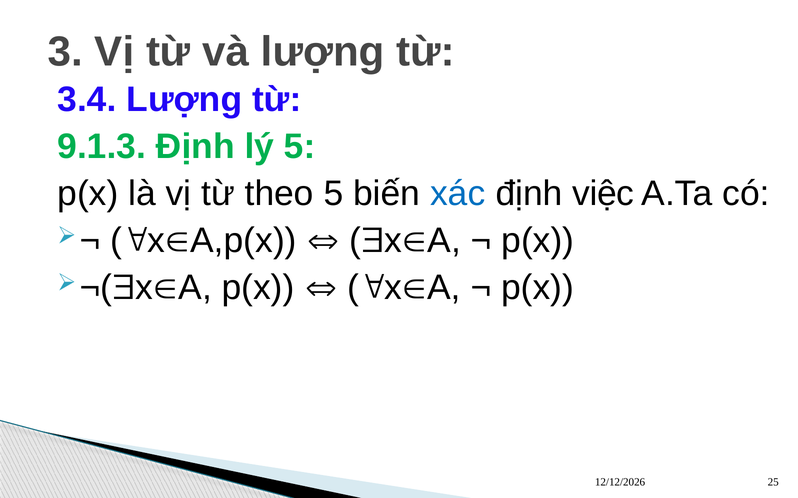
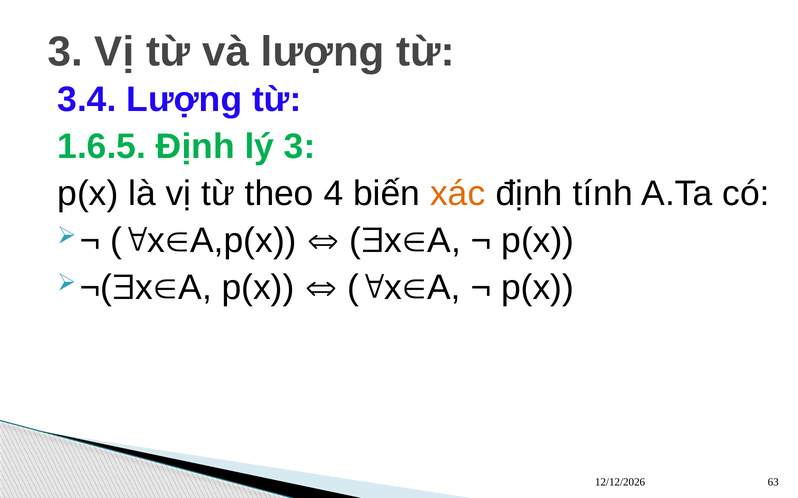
9.1.3: 9.1.3 -> 1.6.5 (102, 147)
lý 5: 5 -> 3 (300, 147)
theo 5: 5 -> 4 (333, 194)
xác colour: blue -> orange (458, 194)
việc: việc -> tính (603, 194)
25: 25 -> 63 (773, 483)
